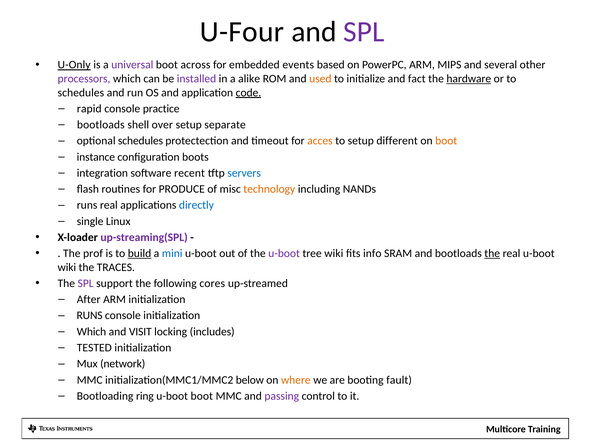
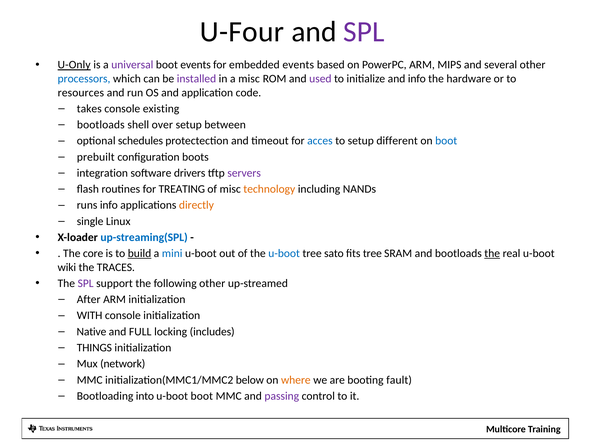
boot across: across -> events (196, 65)
processors colour: purple -> blue (84, 79)
a alike: alike -> misc (249, 79)
used colour: orange -> purple (320, 79)
and fact: fact -> info (417, 79)
hardware underline: present -> none (469, 79)
schedules: schedules -> resources (81, 93)
code underline: present -> none (248, 93)
rapid: rapid -> takes (89, 109)
practice: practice -> existing (161, 109)
separate: separate -> between (225, 125)
acces colour: orange -> blue (320, 141)
boot colour: orange -> blue (446, 141)
instance: instance -> prebuilt (96, 157)
recent: recent -> drivers (190, 173)
servers colour: blue -> purple (244, 173)
PRODUCE: PRODUCE -> TREATING (182, 189)
runs real: real -> info (109, 205)
directly colour: blue -> orange (196, 205)
up-streaming(SPL colour: purple -> blue (144, 238)
prof: prof -> core (93, 254)
u-boot colour: purple -> blue (284, 254)
tree wiki: wiki -> sato (334, 254)
fits info: info -> tree (372, 254)
following cores: cores -> other (212, 284)
RUNS: RUNS -> WITH (90, 316)
Which: Which -> Native (92, 332)
VISIT: VISIT -> FULL (140, 332)
TESTED: TESTED -> THINGS (94, 348)
ring: ring -> into (145, 396)
